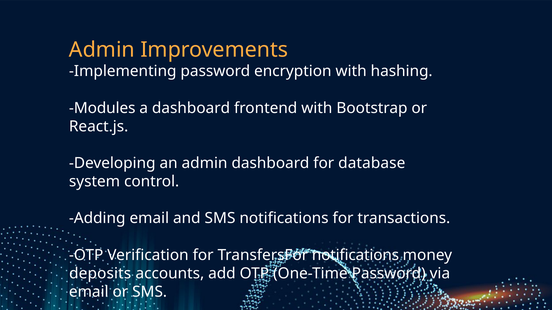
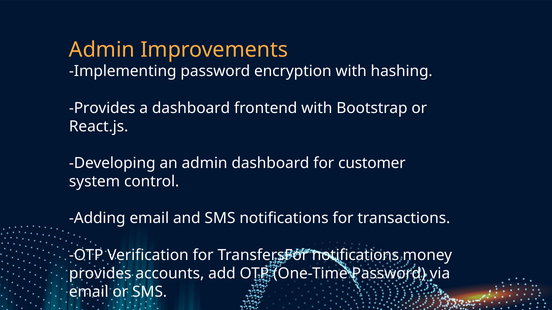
Modules: Modules -> Provides (102, 108)
database: database -> customer (372, 163)
deposits: deposits -> provides (100, 274)
